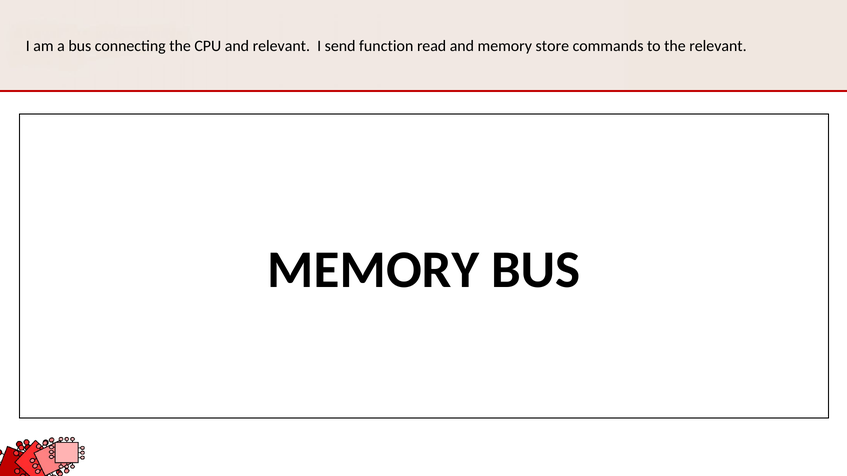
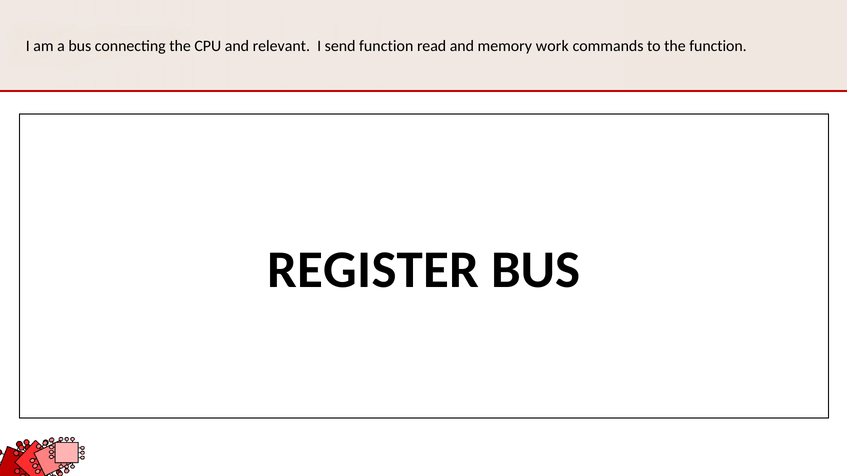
store: store -> work (552, 46)
the relevant: relevant -> function (718, 46)
MEMORY: MEMORY -> REGISTER (373, 270)
